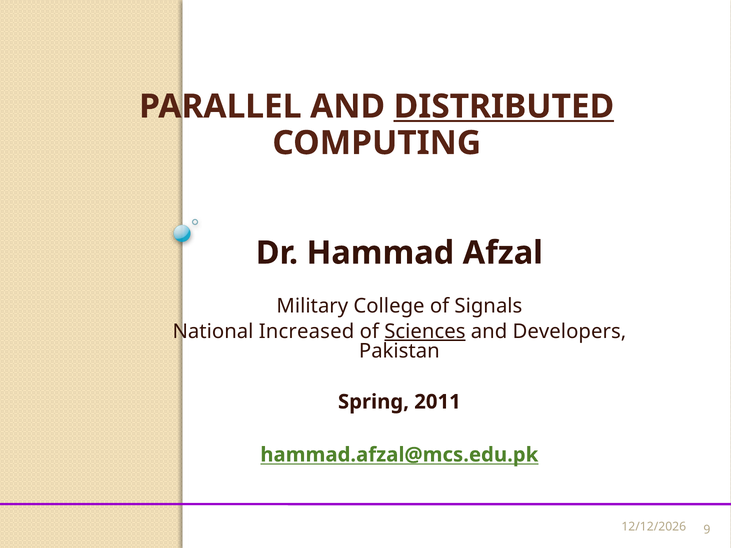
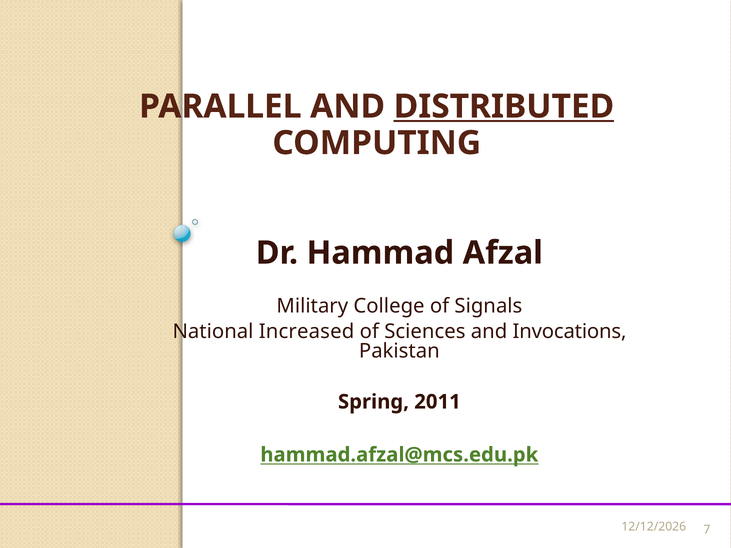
Sciences underline: present -> none (425, 332)
Developers: Developers -> Invocations (570, 332)
9: 9 -> 7 (707, 530)
